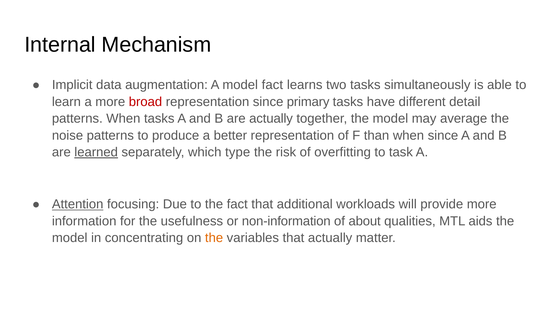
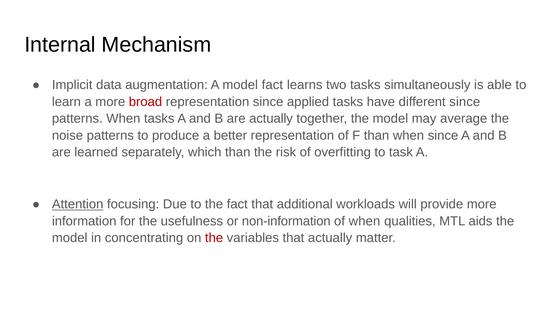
primary: primary -> applied (308, 102)
different detail: detail -> since (465, 102)
learned underline: present -> none (96, 152)
which type: type -> than (238, 152)
of about: about -> when (364, 221)
the colour: orange -> red (214, 238)
